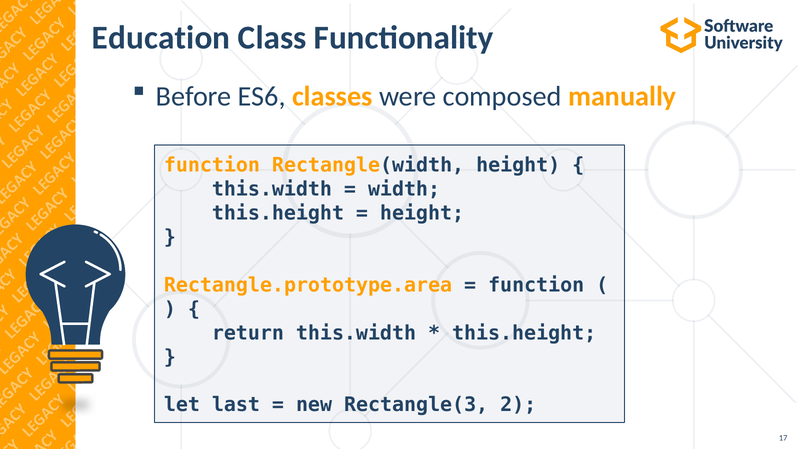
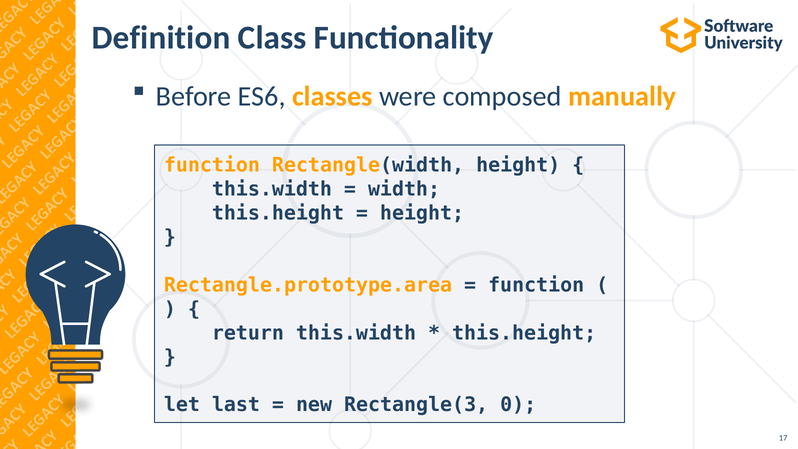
Education: Education -> Definition (161, 38)
2: 2 -> 0 (518, 405)
